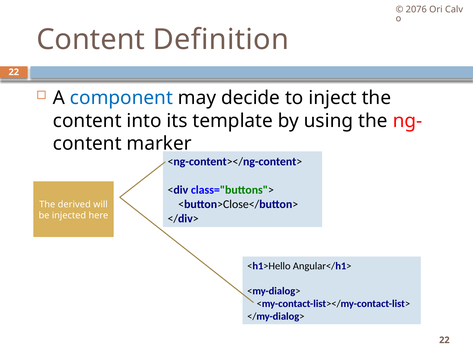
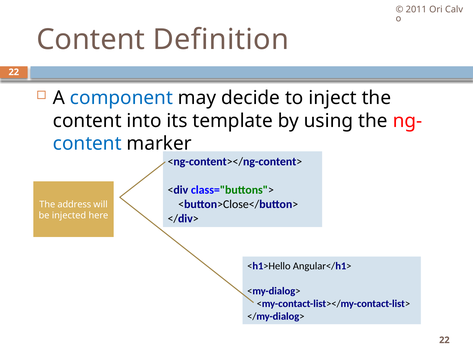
2076: 2076 -> 2011 (416, 9)
content colour: black -> blue (87, 144)
derived: derived -> address (74, 204)
